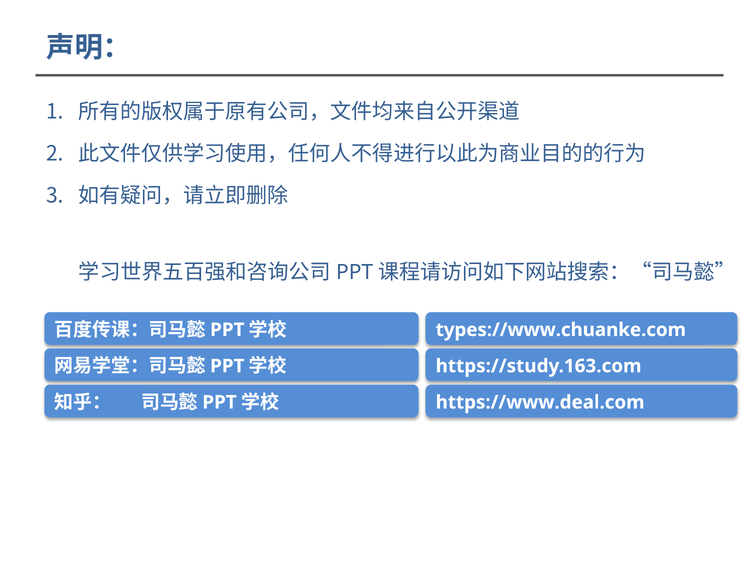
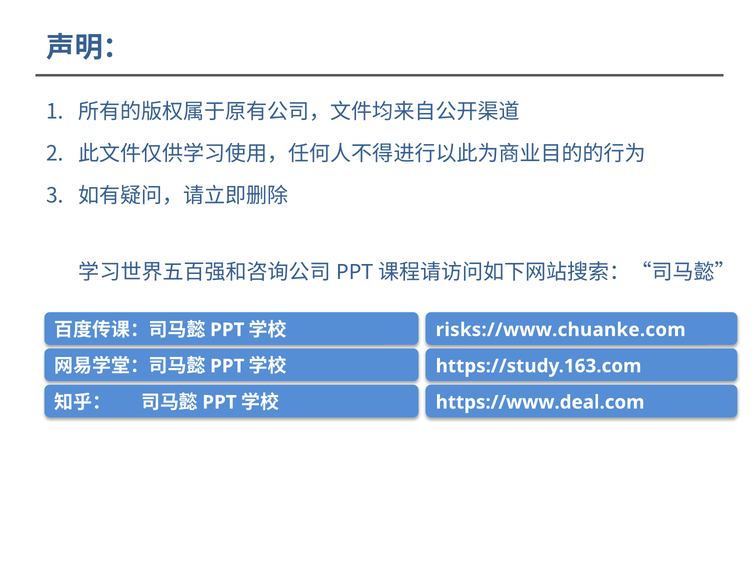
types://www.chuanke.com: types://www.chuanke.com -> risks://www.chuanke.com (561, 330)
